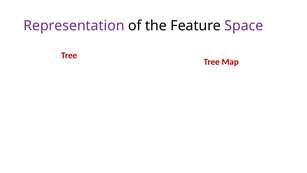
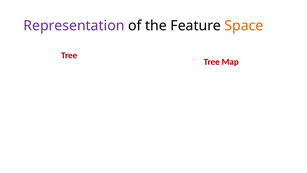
Space colour: purple -> orange (244, 26)
